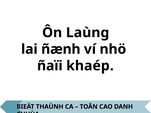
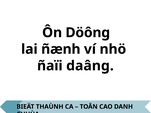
Laùng: Laùng -> Döông (88, 33)
khaép: khaép -> daâng (90, 66)
